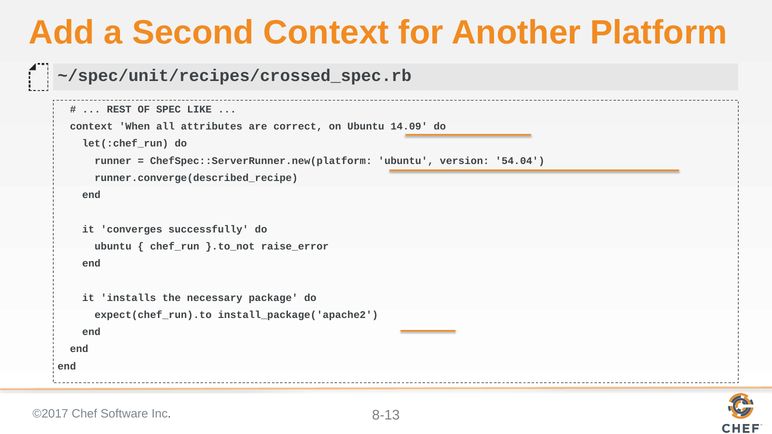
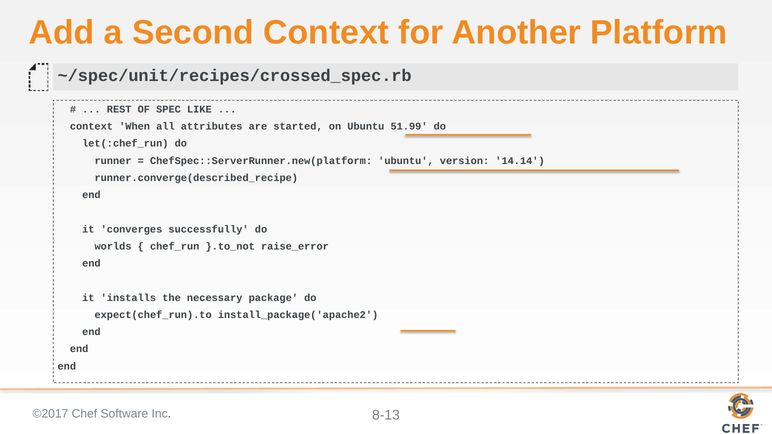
correct: correct -> started (298, 127)
14.09: 14.09 -> 51.99 (409, 127)
54.04: 54.04 -> 14.14 (520, 161)
ubuntu: ubuntu -> worlds (113, 246)
